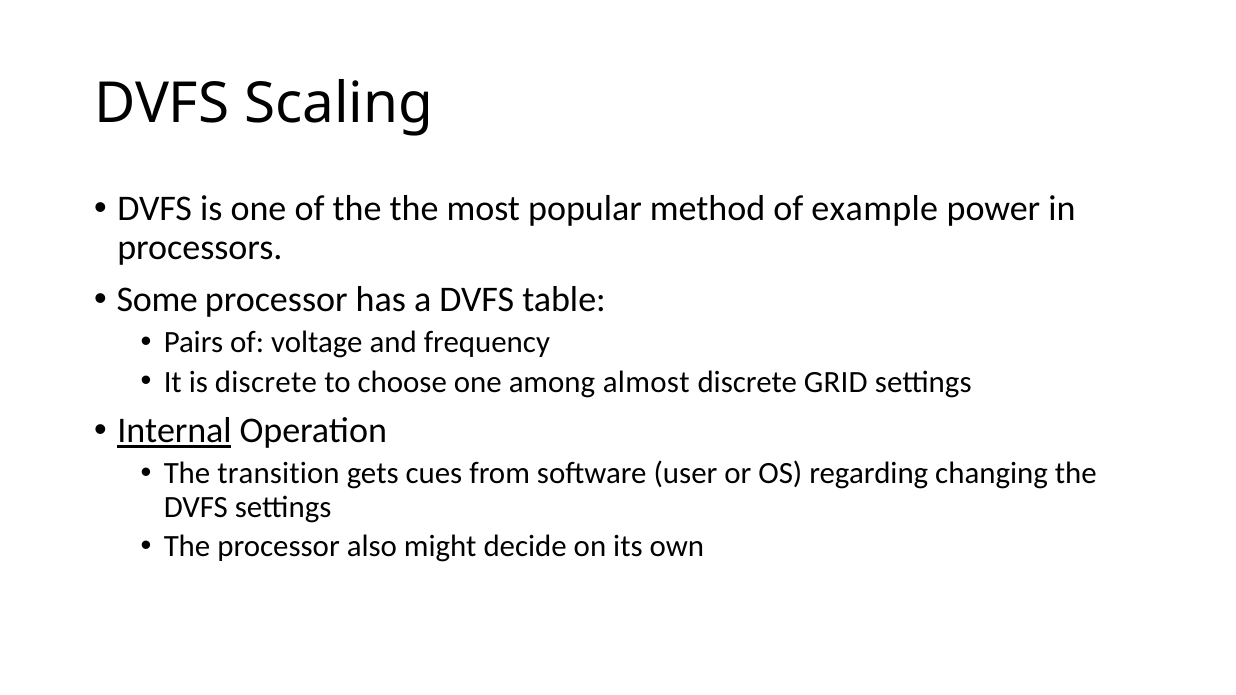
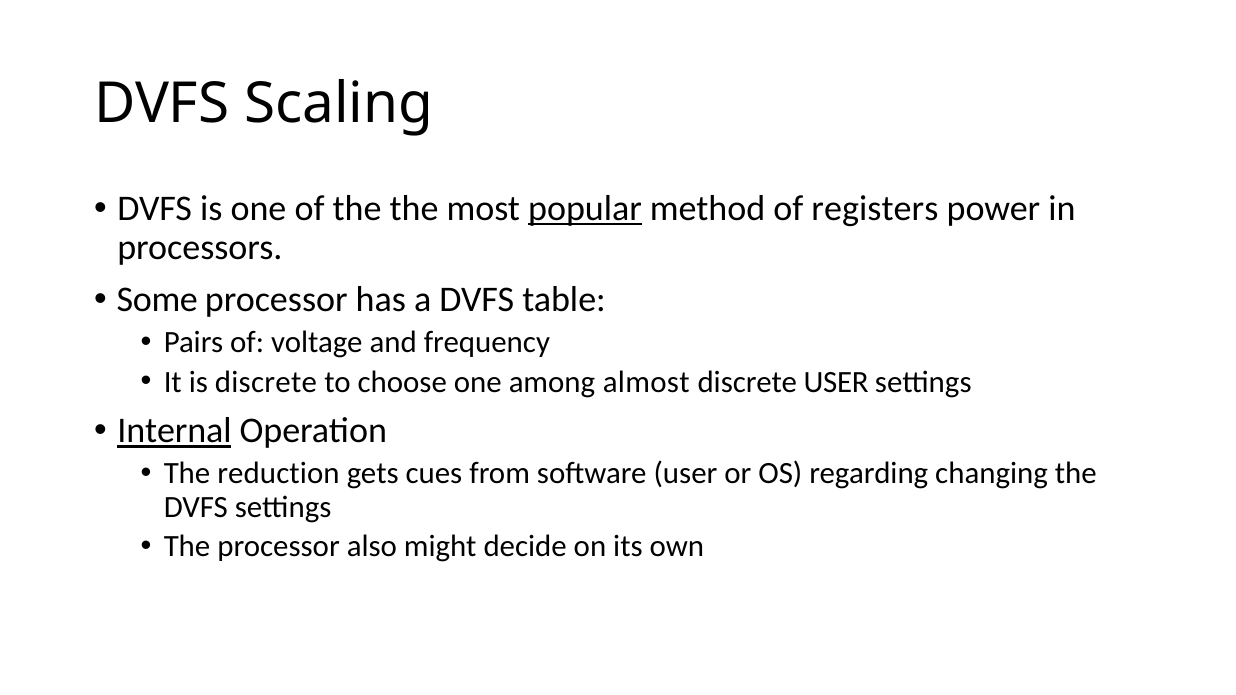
popular underline: none -> present (585, 209)
example: example -> registers (875, 209)
discrete GRID: GRID -> USER (836, 382)
transition: transition -> reduction (279, 474)
